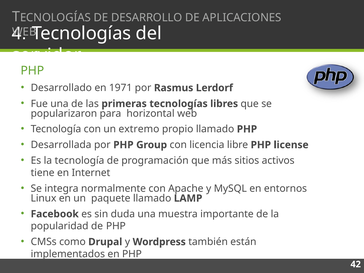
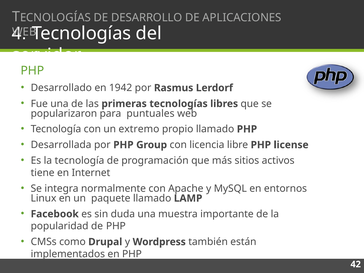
1971: 1971 -> 1942 (121, 88)
horizontal: horizontal -> puntuales (150, 113)
